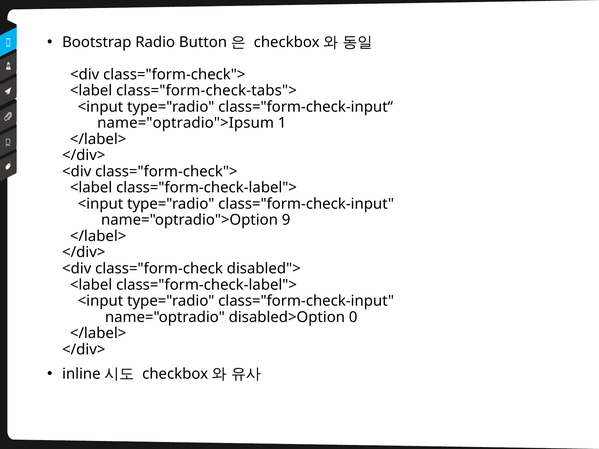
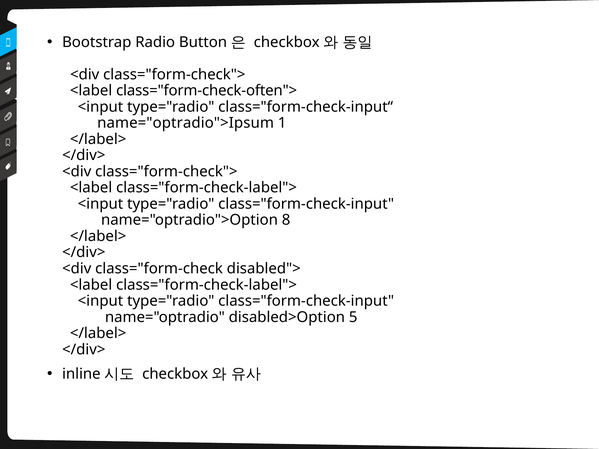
class="form-check-tabs">: class="form-check-tabs"> -> class="form-check-often"> (207, 91)
9: 9 -> 8 (286, 220)
0: 0 -> 5 (353, 317)
